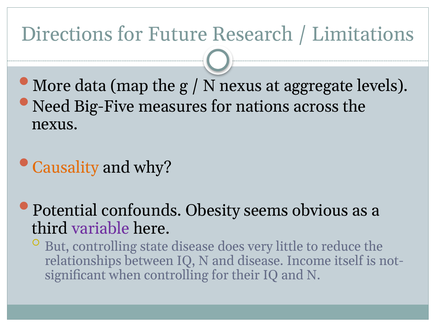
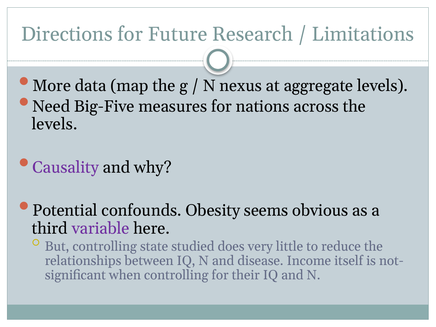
nexus: nexus -> levels (55, 124)
Causality colour: orange -> purple (66, 167)
state disease: disease -> studied (193, 246)
